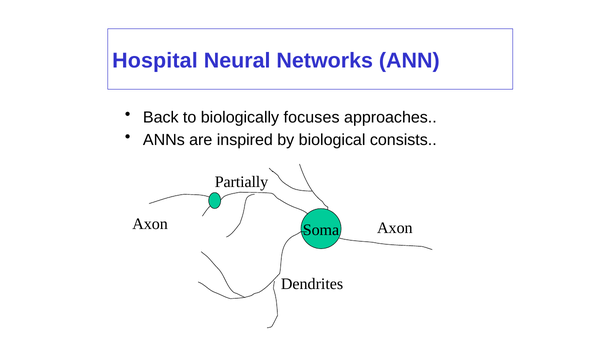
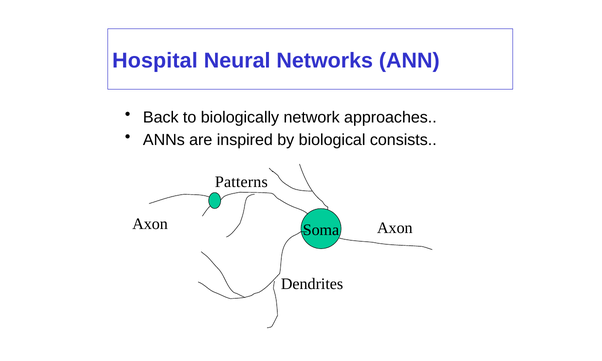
focuses: focuses -> network (312, 117)
Partially: Partially -> Patterns (241, 182)
